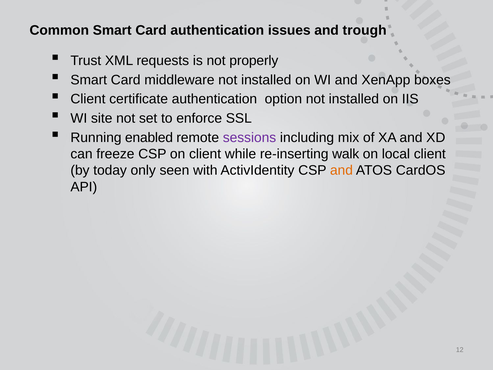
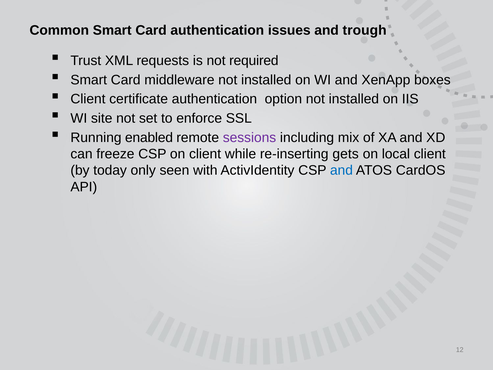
properly: properly -> required (254, 61)
walk: walk -> gets (346, 154)
and colour: orange -> blue (341, 170)
